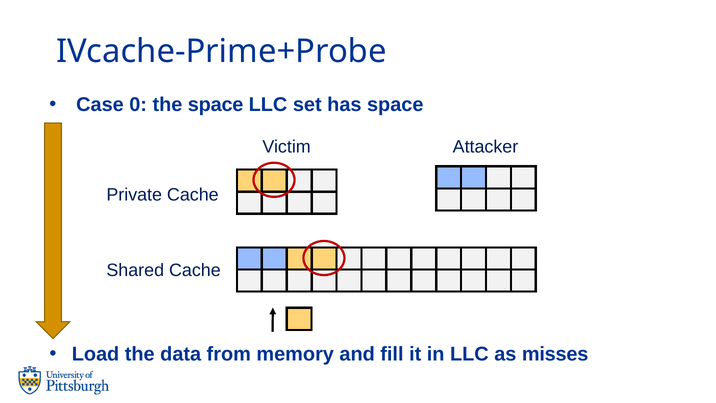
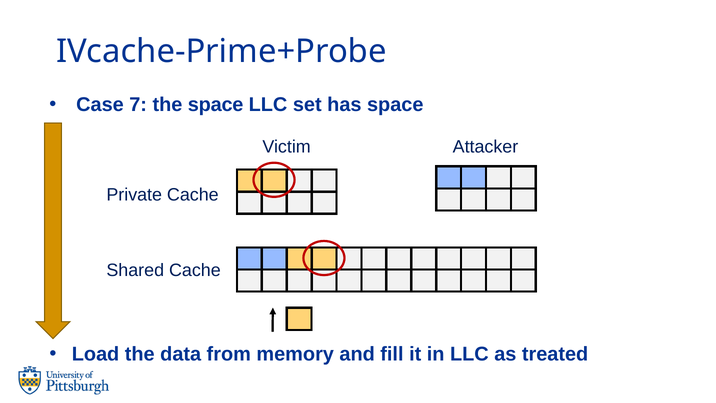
0: 0 -> 7 (138, 105)
misses: misses -> treated (555, 354)
